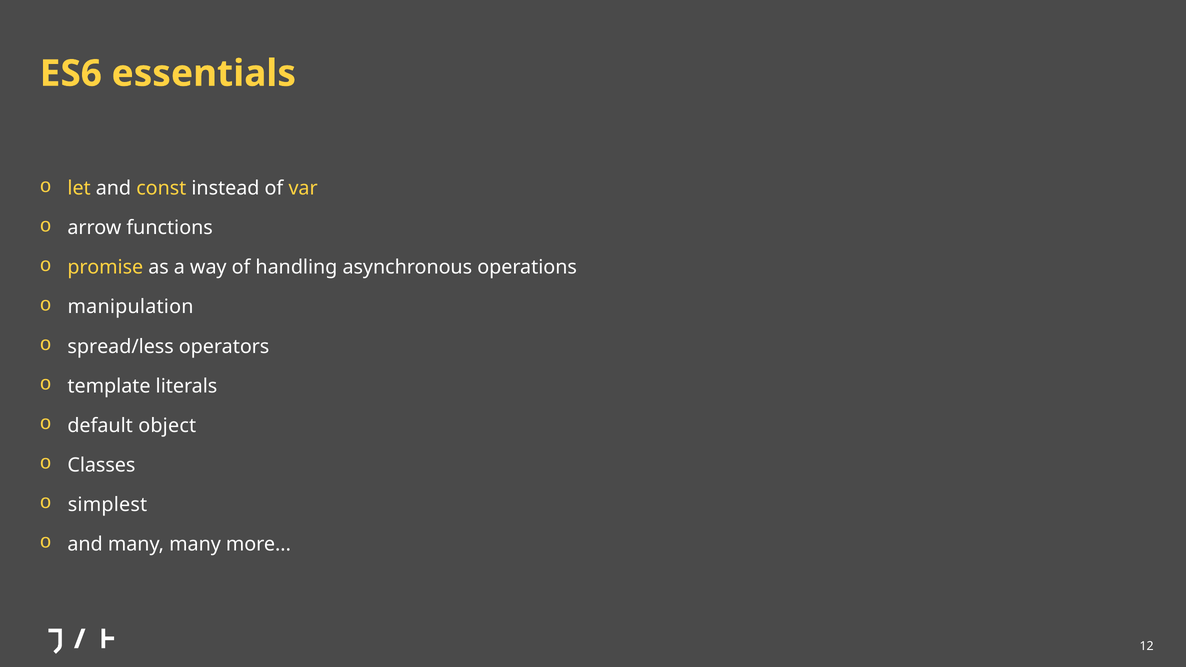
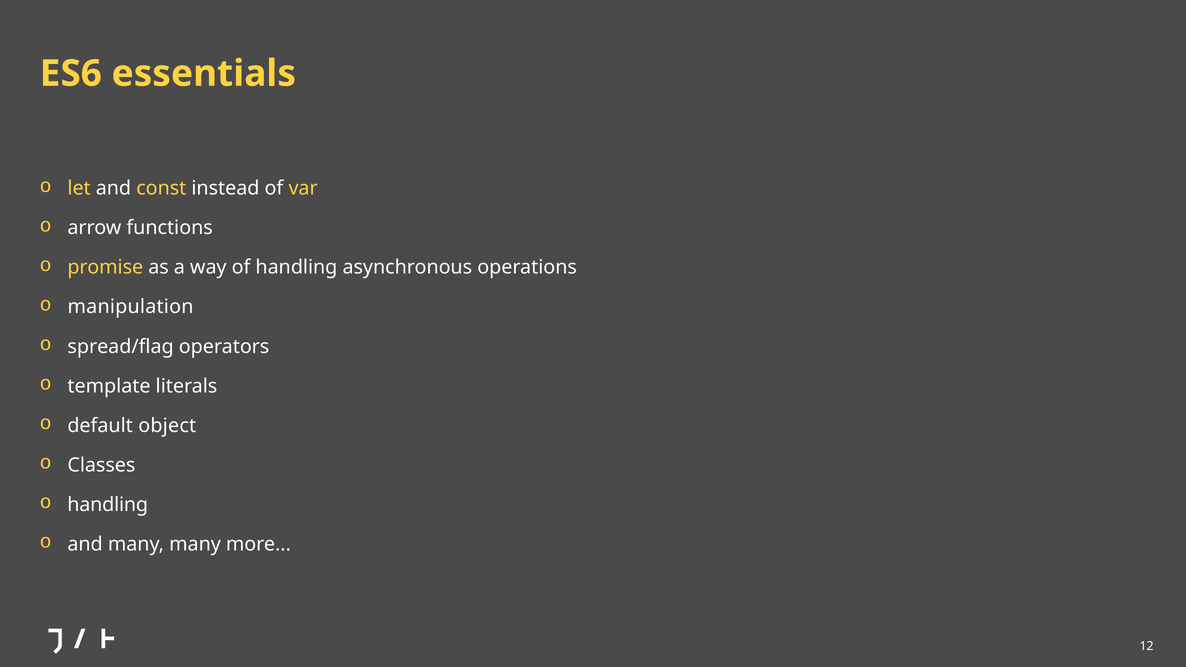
spread/less: spread/less -> spread/flag (121, 347)
simplest: simplest -> handling (108, 505)
